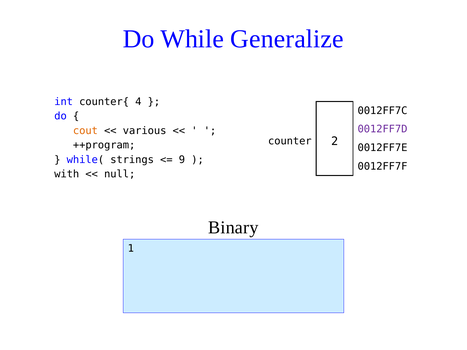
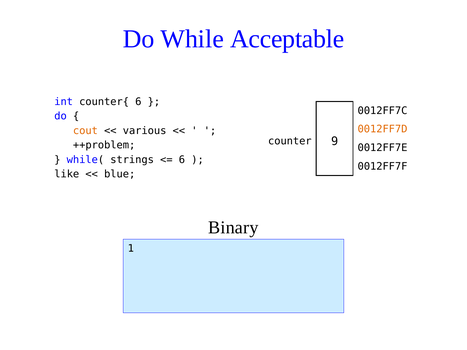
Generalize: Generalize -> Acceptable (287, 39)
counter{ 4: 4 -> 6 (138, 102)
0012FF7D colour: purple -> orange (383, 129)
2: 2 -> 9 (335, 142)
++program: ++program -> ++problem (104, 145)
9: 9 -> 6 (182, 160)
with: with -> like (67, 174)
null: null -> blue (120, 174)
